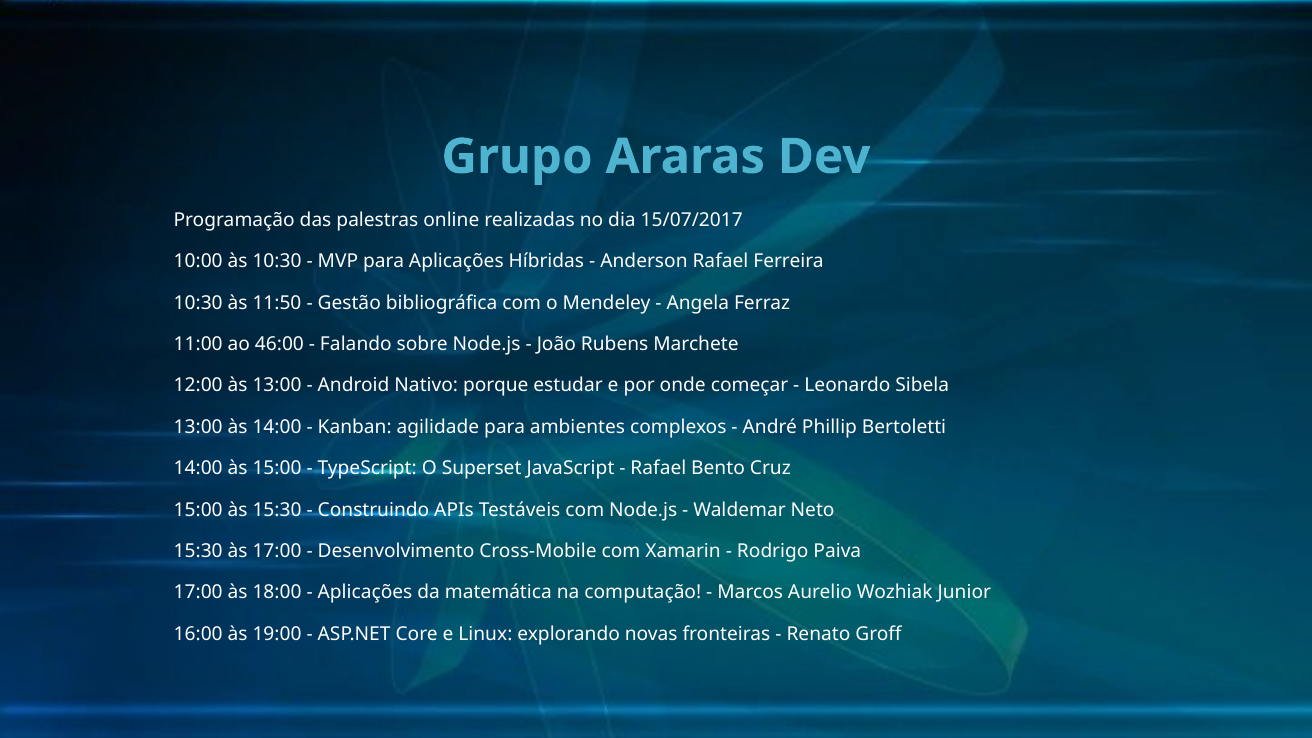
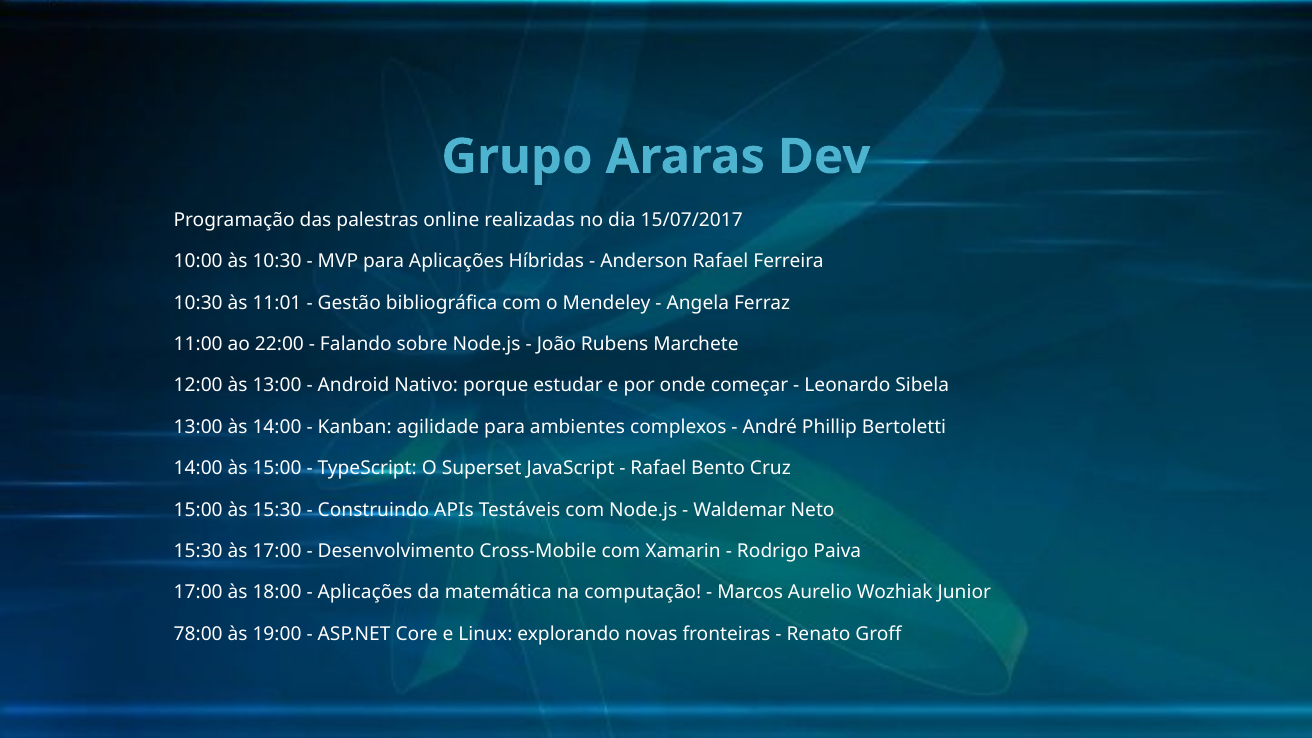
11:50: 11:50 -> 11:01 (277, 303)
46:00: 46:00 -> 22:00 (279, 344)
16:00: 16:00 -> 78:00 (198, 634)
